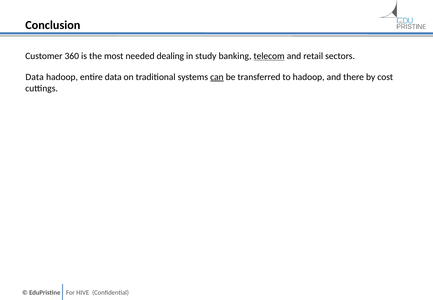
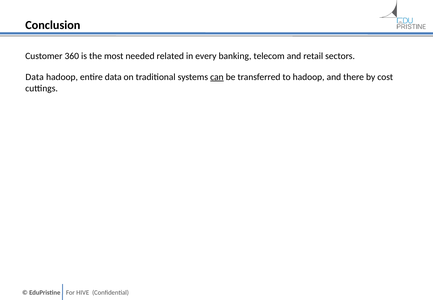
dealing: dealing -> related (170, 56)
study: study -> every (206, 56)
telecom underline: present -> none (269, 56)
